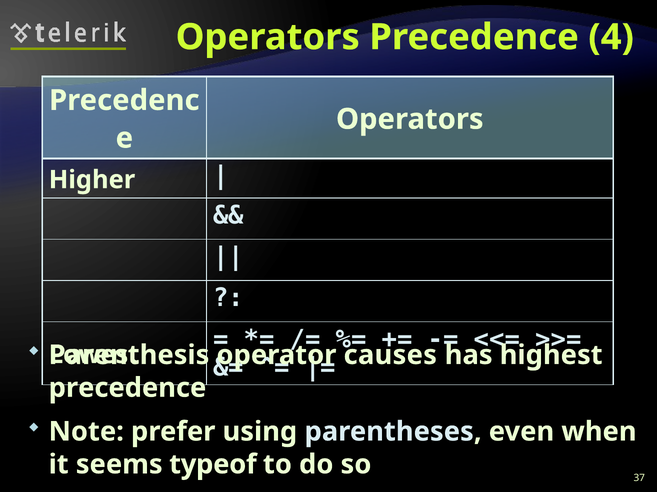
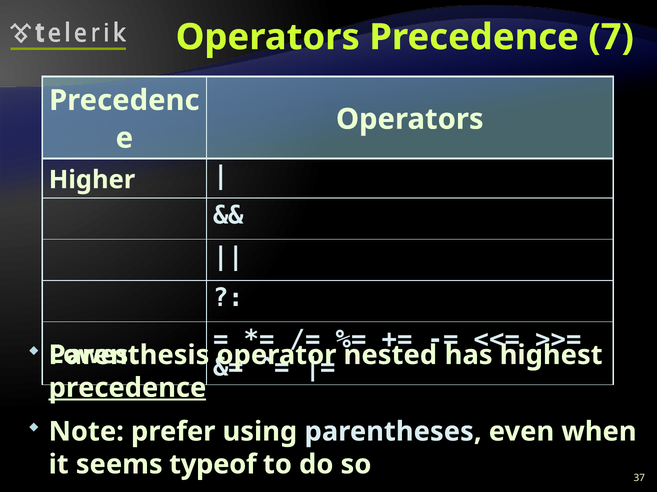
4: 4 -> 7 (611, 37)
causes: causes -> nested (390, 356)
precedence underline: none -> present (127, 388)
